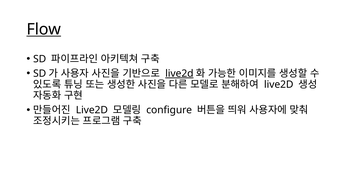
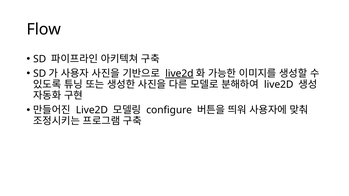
Flow underline: present -> none (44, 29)
